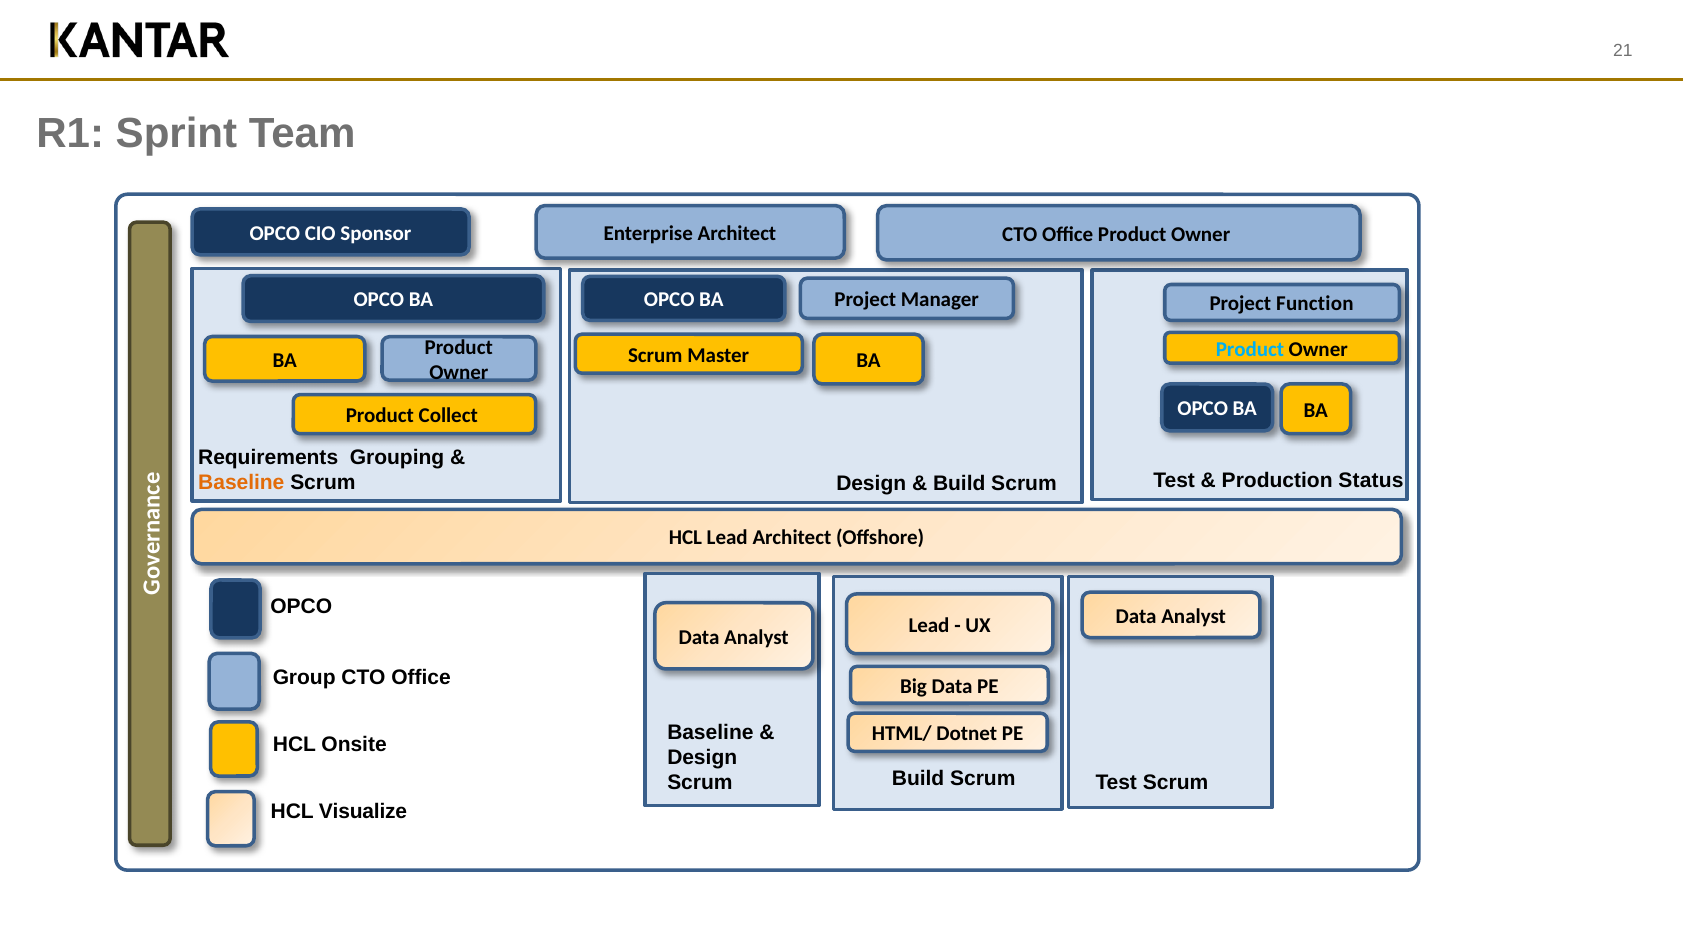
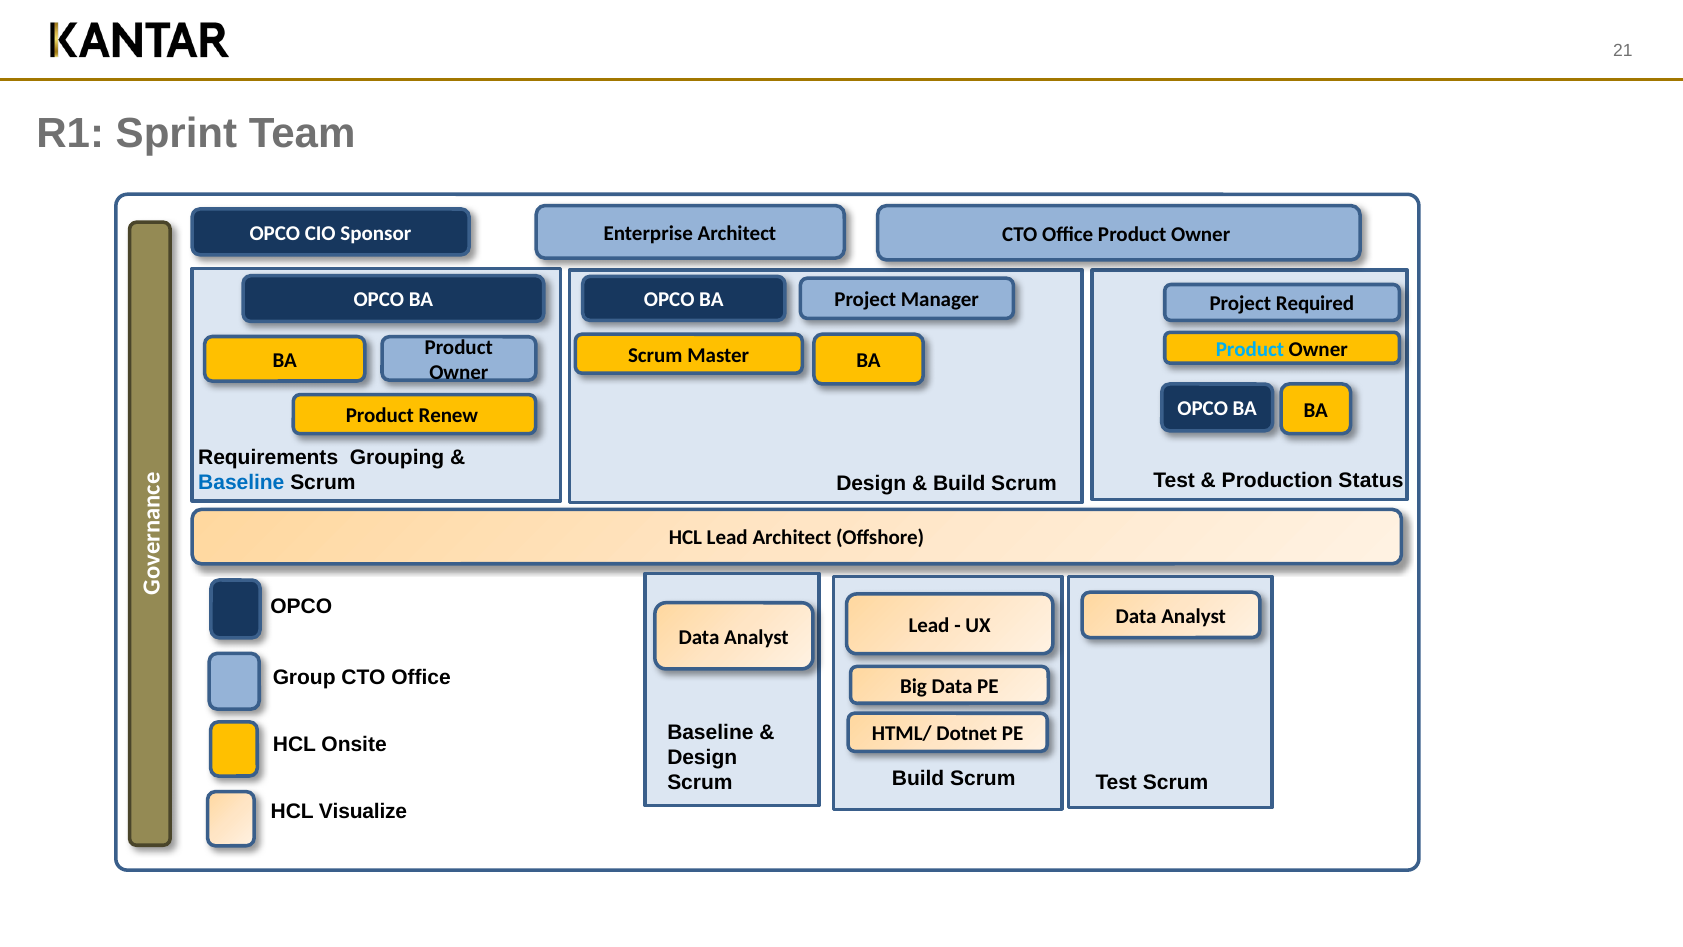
Function: Function -> Required (1315, 304)
Collect: Collect -> Renew (448, 415)
Baseline colour: orange -> blue (241, 483)
